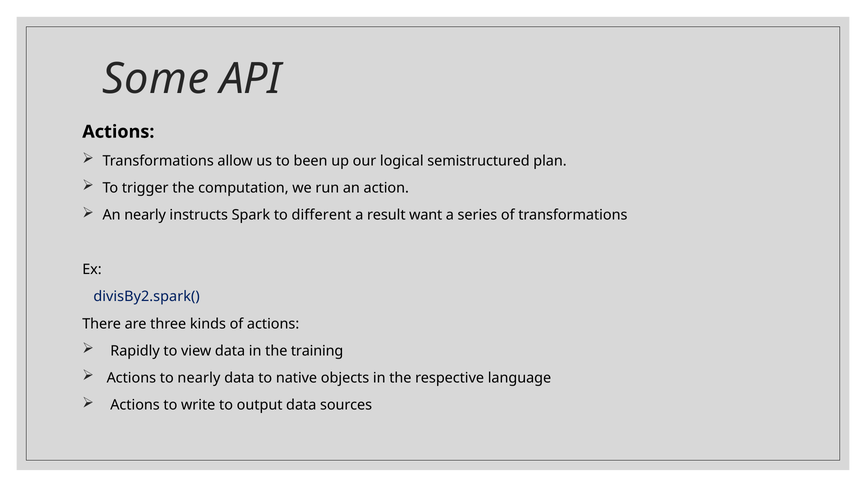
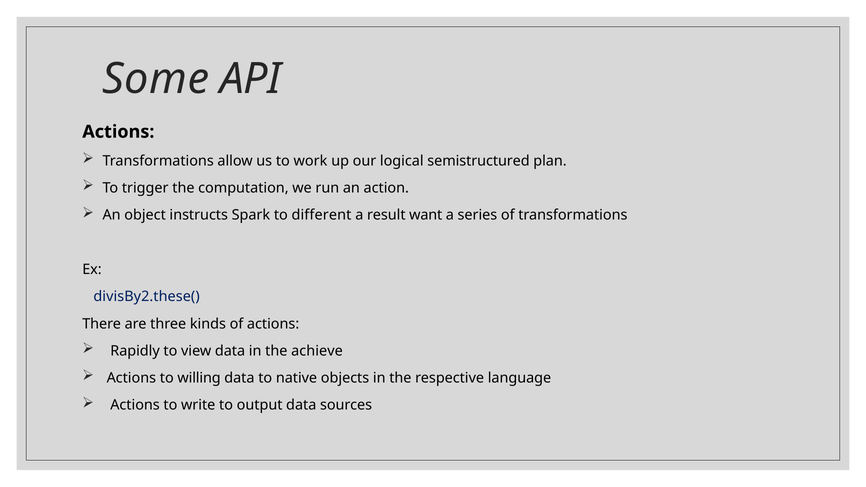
been: been -> work (310, 161)
An nearly: nearly -> object (145, 215)
divisBy2.spark(: divisBy2.spark( -> divisBy2.these( (147, 297)
training: training -> achieve (317, 351)
to nearly: nearly -> willing (199, 378)
